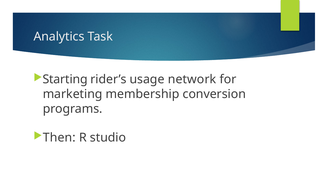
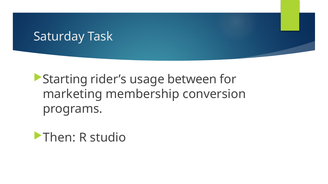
Analytics: Analytics -> Saturday (59, 37)
network: network -> between (192, 80)
